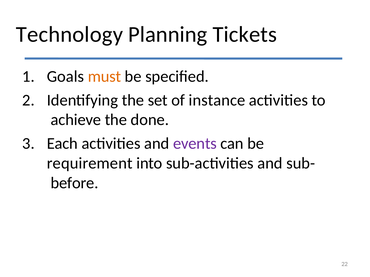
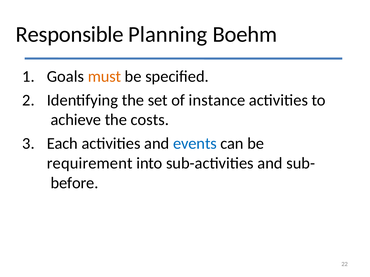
Technology: Technology -> Responsible (70, 34)
Tickets: Tickets -> Boehm (245, 34)
done: done -> costs (150, 120)
events colour: purple -> blue (195, 144)
